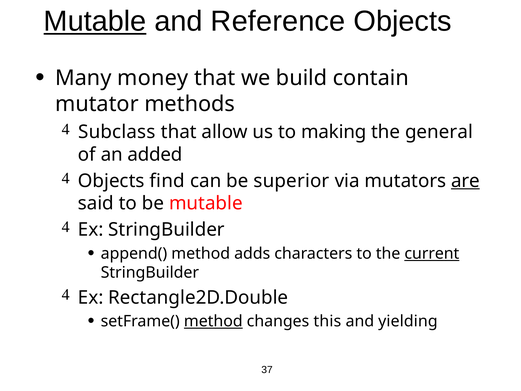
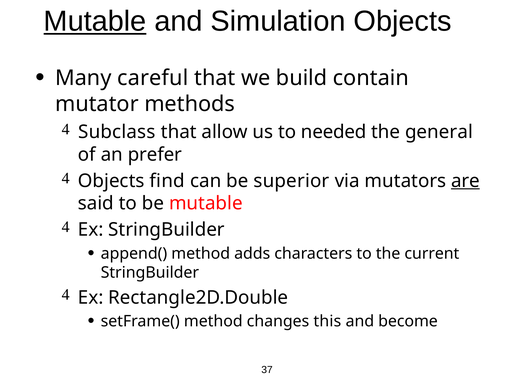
Reference: Reference -> Simulation (278, 21)
money: money -> careful (153, 78)
making: making -> needed (334, 132)
added: added -> prefer (155, 154)
current underline: present -> none (432, 253)
method underline: present -> none (213, 321)
yielding: yielding -> become (408, 321)
